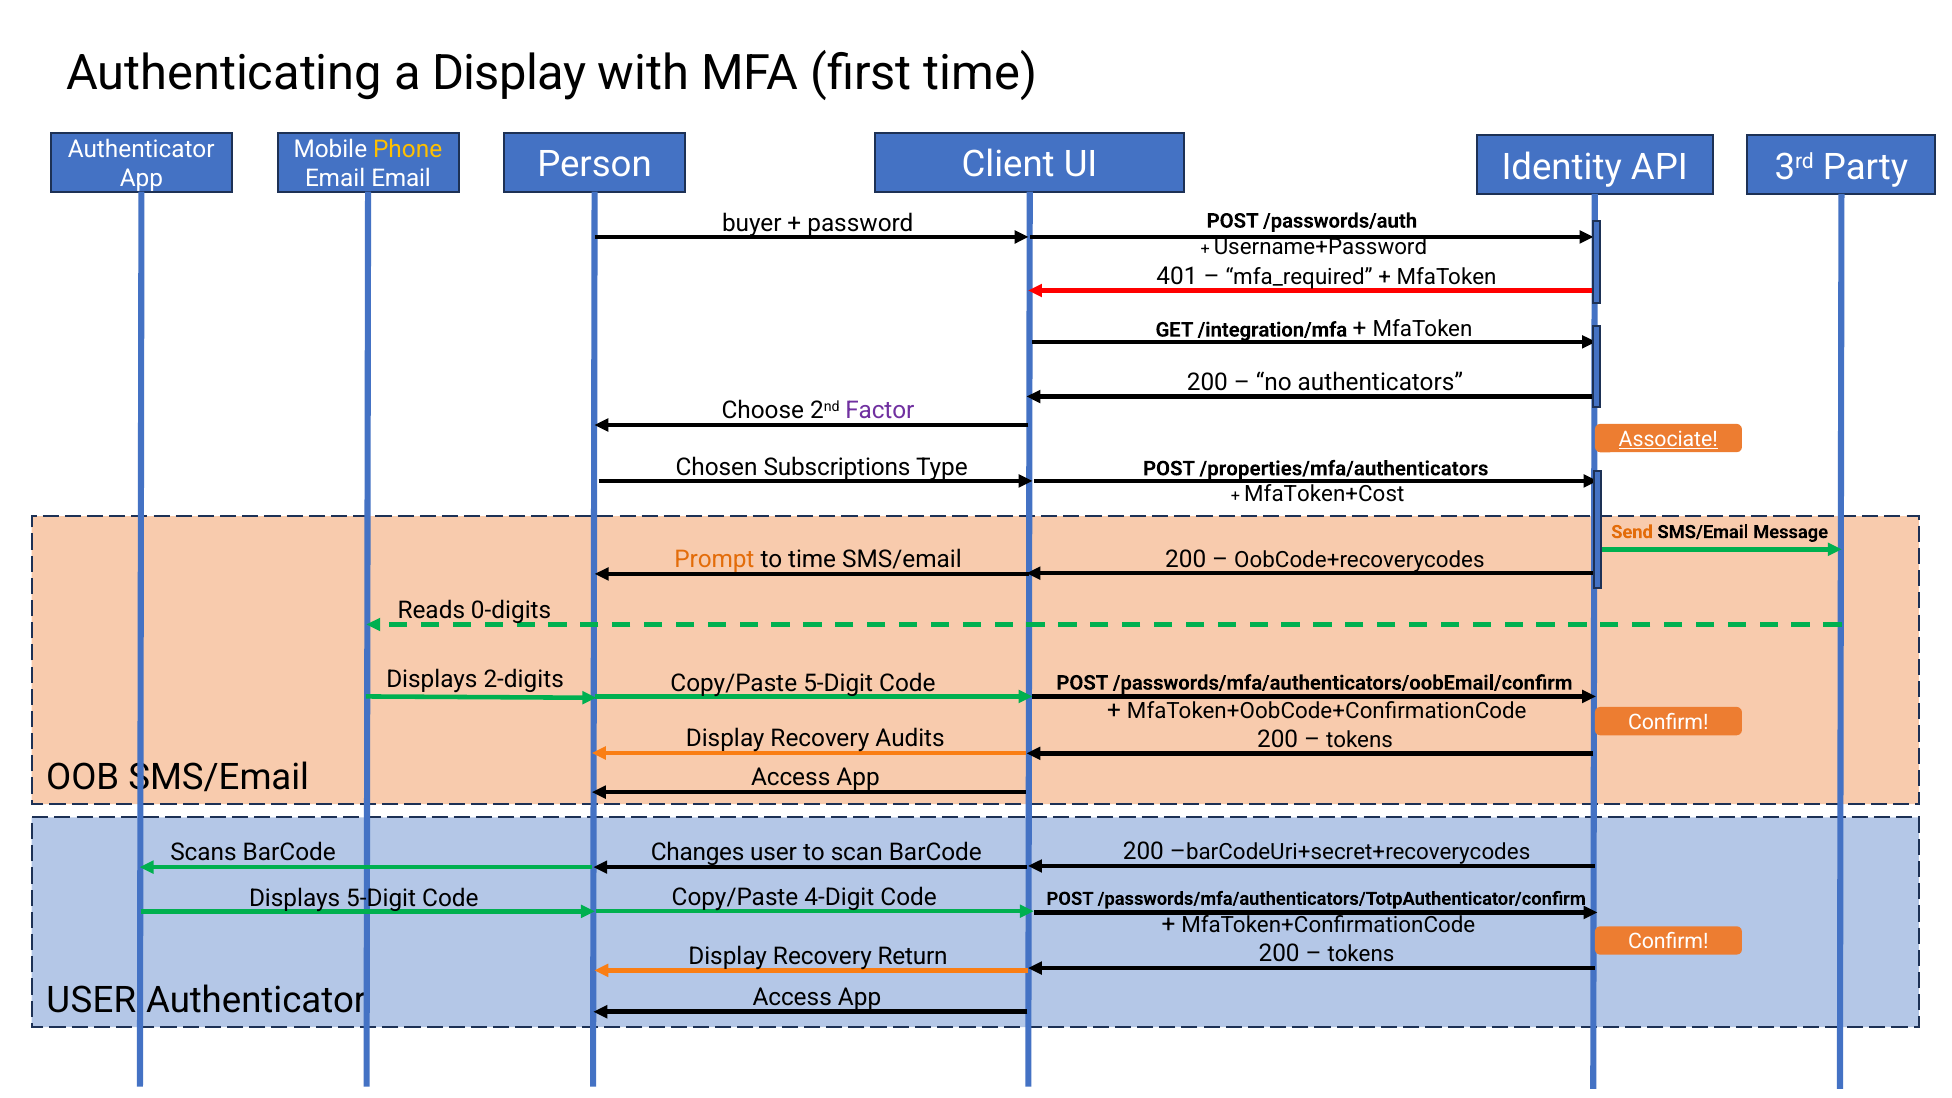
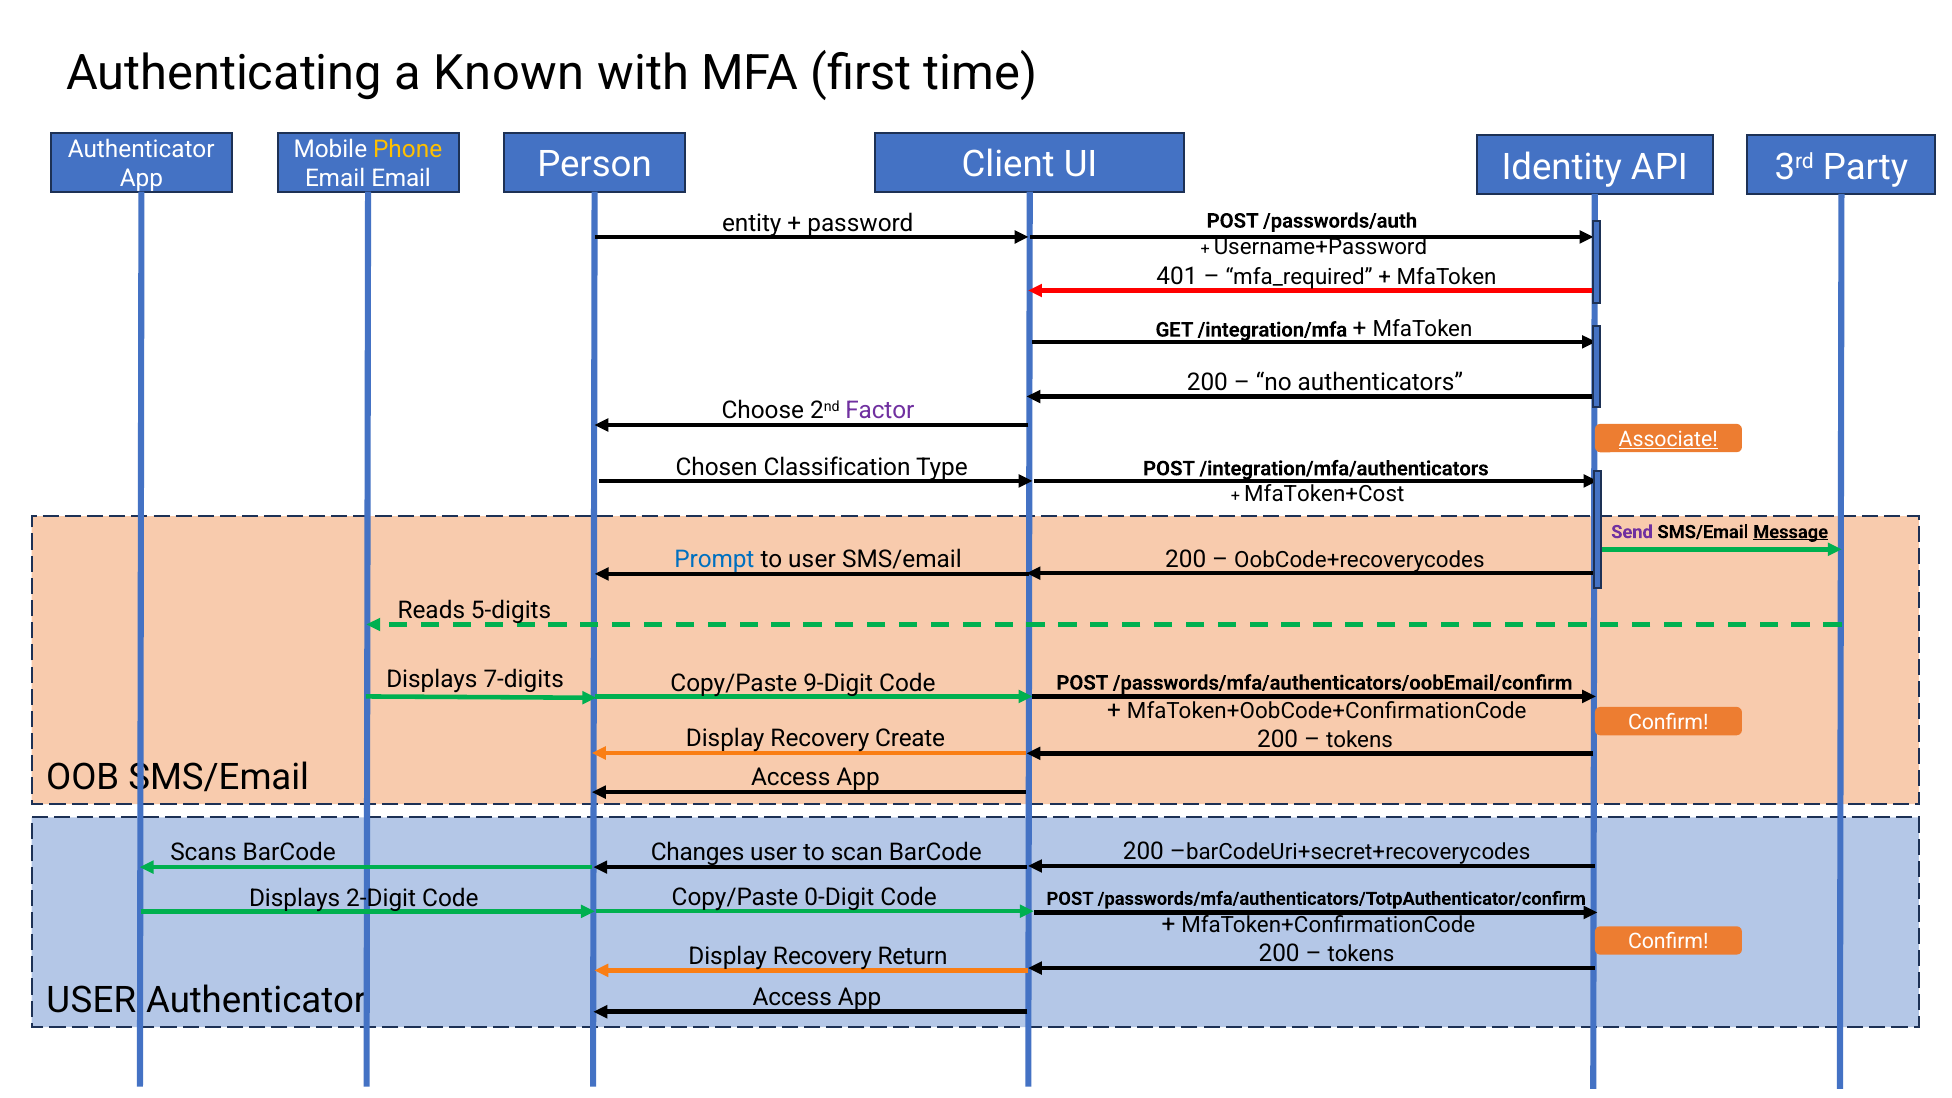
a Display: Display -> Known (509, 73)
buyer: buyer -> entity (752, 224)
Subscriptions: Subscriptions -> Classification (837, 468)
/properties/mfa/authenticators: /properties/mfa/authenticators -> /integration/mfa/authenticators (1344, 469)
Send colour: orange -> purple (1632, 532)
Message underline: none -> present (1791, 532)
Prompt colour: orange -> blue (714, 560)
to time: time -> user (812, 560)
0-digits: 0-digits -> 5-digits (511, 610)
2-digits: 2-digits -> 7-digits (524, 680)
Copy/Paste 5-Digit: 5-Digit -> 9-Digit (838, 683)
Audits: Audits -> Create (910, 739)
4-Digit: 4-Digit -> 0-Digit (839, 898)
Displays 5-Digit: 5-Digit -> 2-Digit (381, 898)
